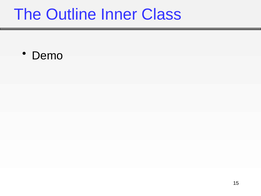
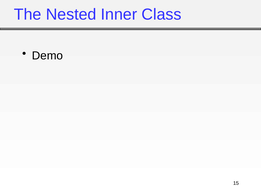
Outline: Outline -> Nested (71, 14)
